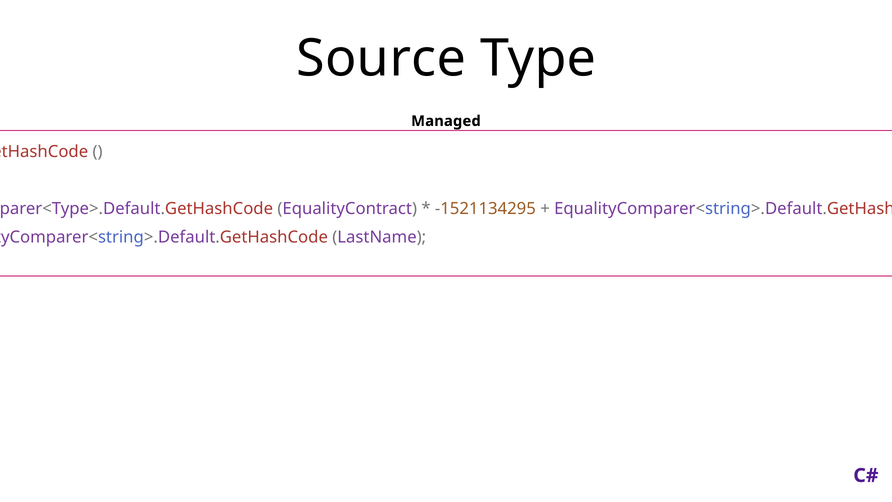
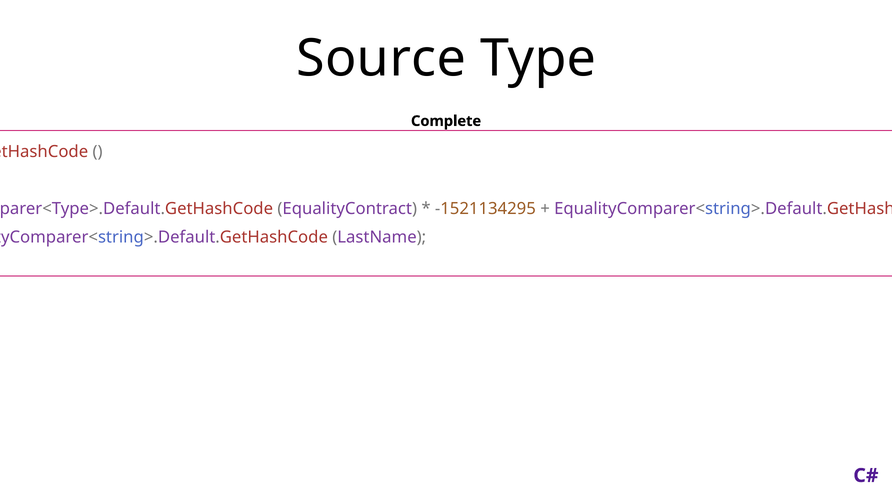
Managed: Managed -> Complete (446, 121)
